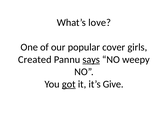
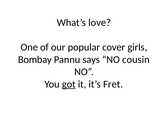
Created: Created -> Bombay (35, 60)
says underline: present -> none (91, 60)
weepy: weepy -> cousin (136, 60)
Give: Give -> Fret (113, 84)
